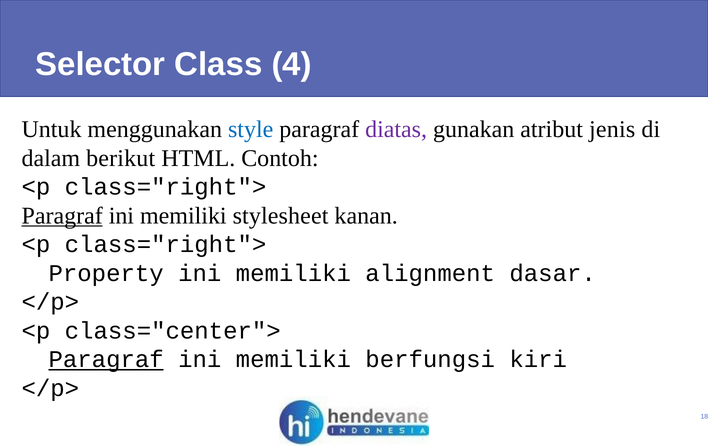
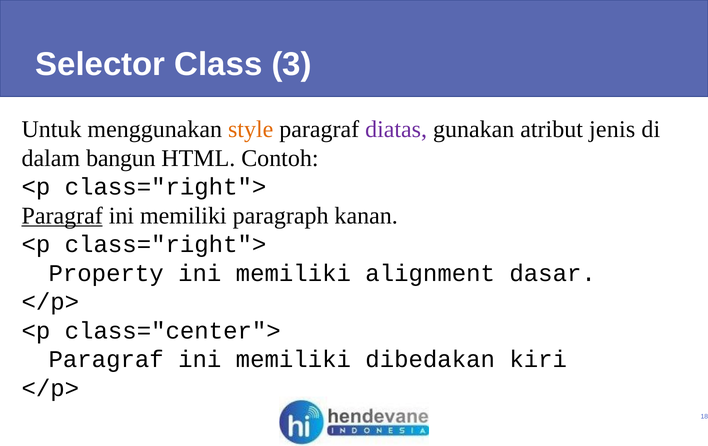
4: 4 -> 3 (292, 64)
style colour: blue -> orange (251, 129)
berikut: berikut -> bangun (121, 158)
stylesheet: stylesheet -> paragraph (281, 216)
Paragraf underline: present -> none (106, 360)
berfungsi: berfungsi -> dibedakan (430, 360)
